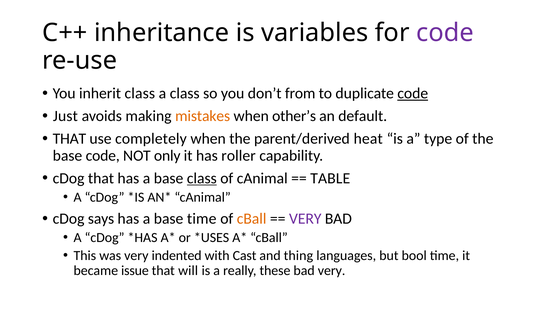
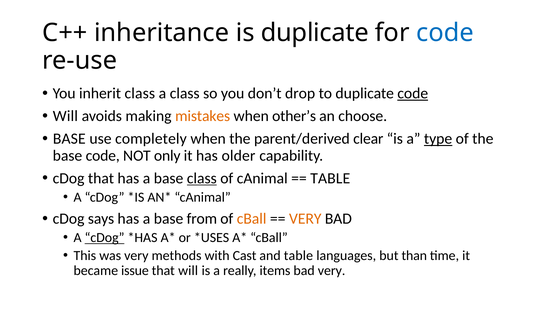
is variables: variables -> duplicate (315, 33)
code colour: purple -> blue (445, 33)
from: from -> drop (300, 94)
Just: Just -> Will (65, 116)
default: default -> choose (363, 116)
THAT: THAT -> BASE (69, 139)
heat: heat -> clear (368, 139)
type underline: none -> present (438, 139)
roller: roller -> older (239, 156)
base time: time -> from (202, 219)
VERY colour: purple -> orange (305, 219)
cDog underline: none -> present (105, 238)
indented: indented -> methods (177, 256)
and thing: thing -> table (298, 256)
bool: bool -> than (414, 256)
these: these -> items (275, 271)
